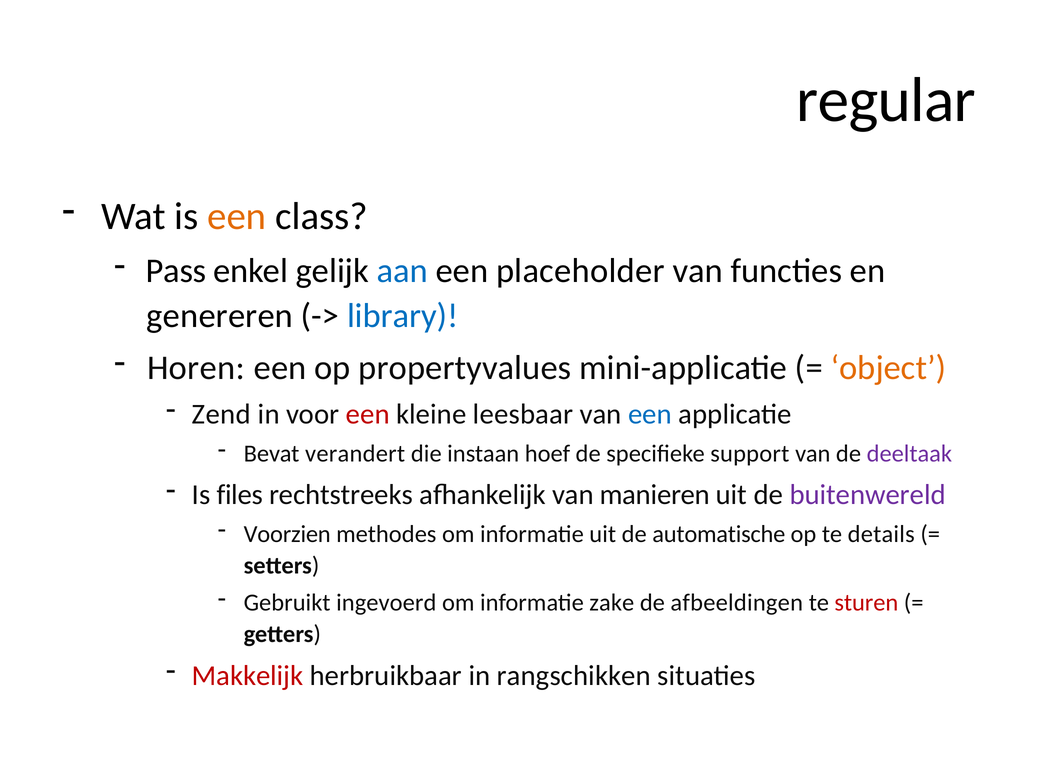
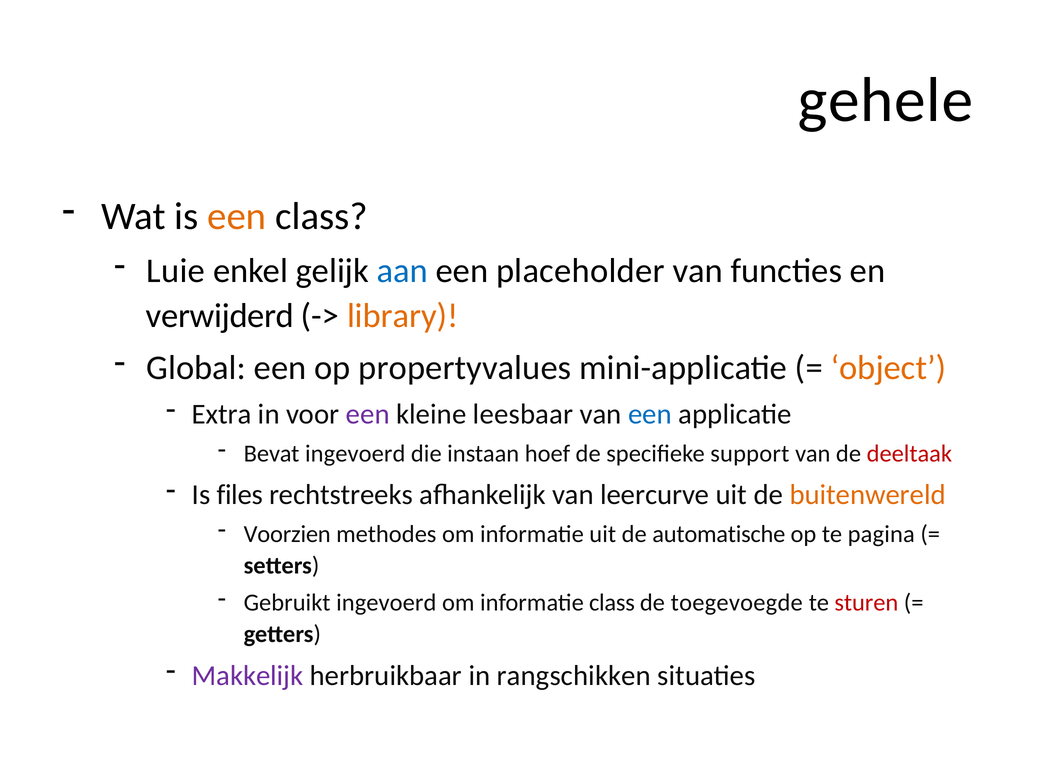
regular: regular -> gehele (885, 100)
Pass: Pass -> Luie (176, 271)
genereren: genereren -> verwijderd (220, 316)
library colour: blue -> orange (403, 316)
Horen: Horen -> Global (196, 368)
Zend: Zend -> Extra (222, 414)
een colour: red -> purple (368, 414)
Bevat verandert: verandert -> ingevoerd (355, 453)
deeltaak colour: purple -> red (909, 453)
manieren: manieren -> leercurve (655, 495)
buitenwereld colour: purple -> orange (868, 495)
details: details -> pagina (881, 534)
informatie zake: zake -> class (612, 602)
afbeeldingen: afbeeldingen -> toegevoegde (737, 602)
Makkelijk colour: red -> purple (247, 675)
